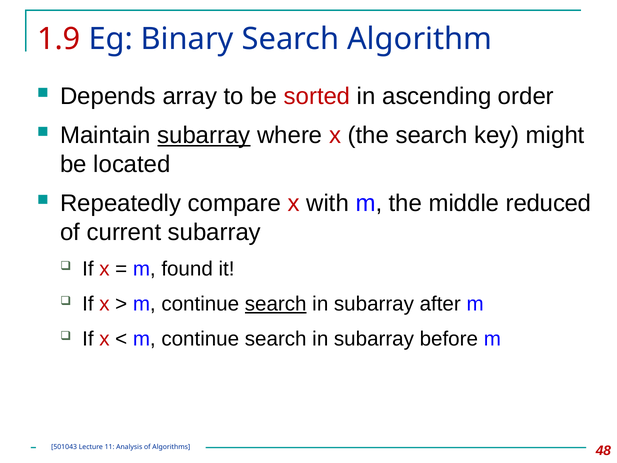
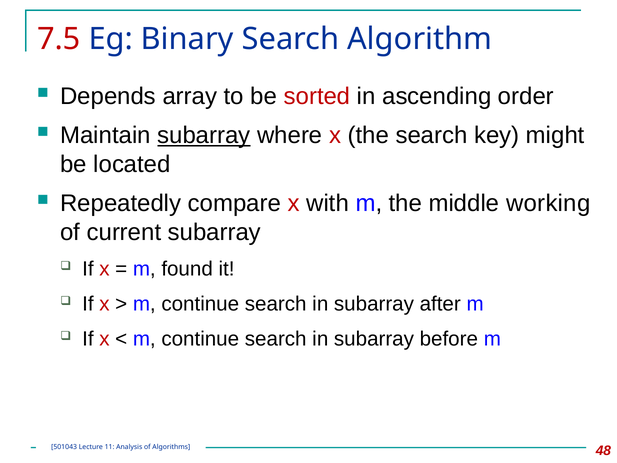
1.9: 1.9 -> 7.5 (59, 39)
reduced: reduced -> working (548, 203)
search underline: present -> none (276, 304)
